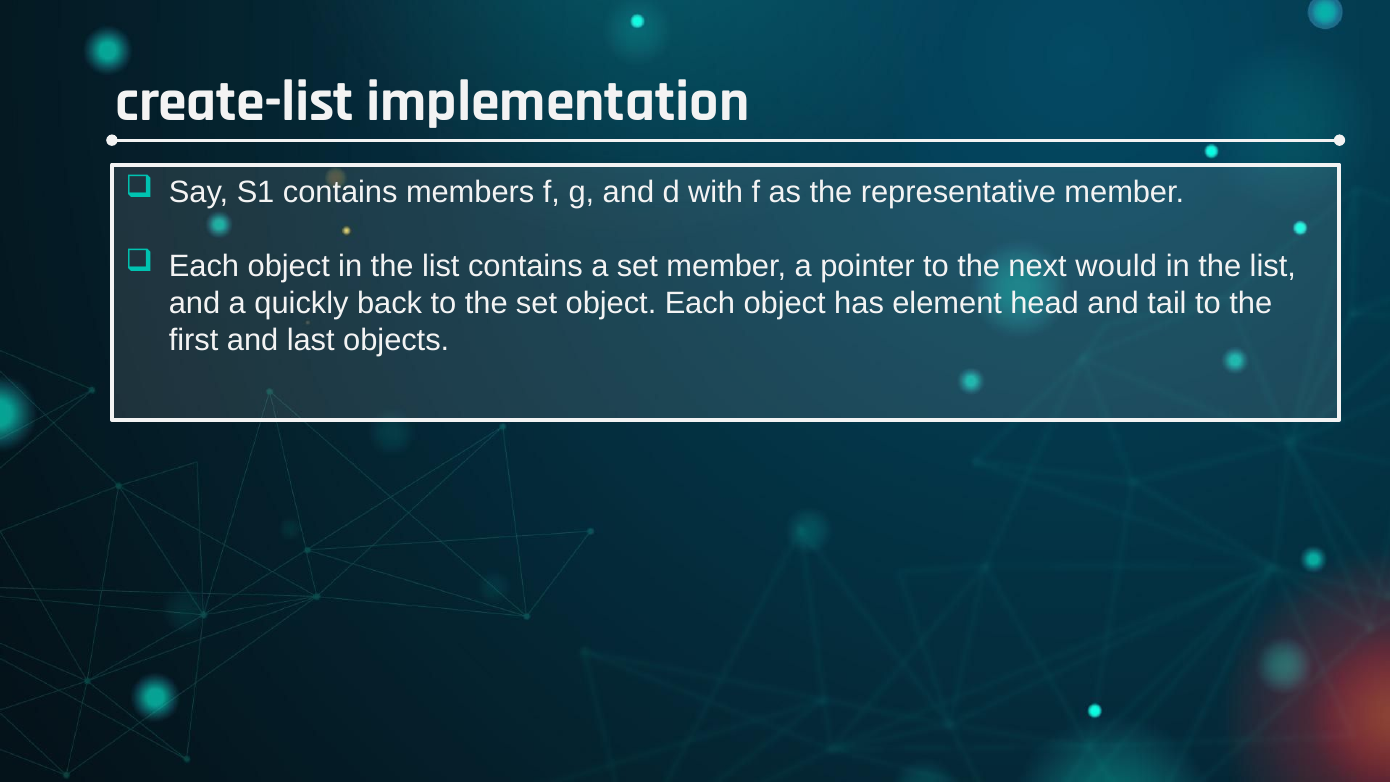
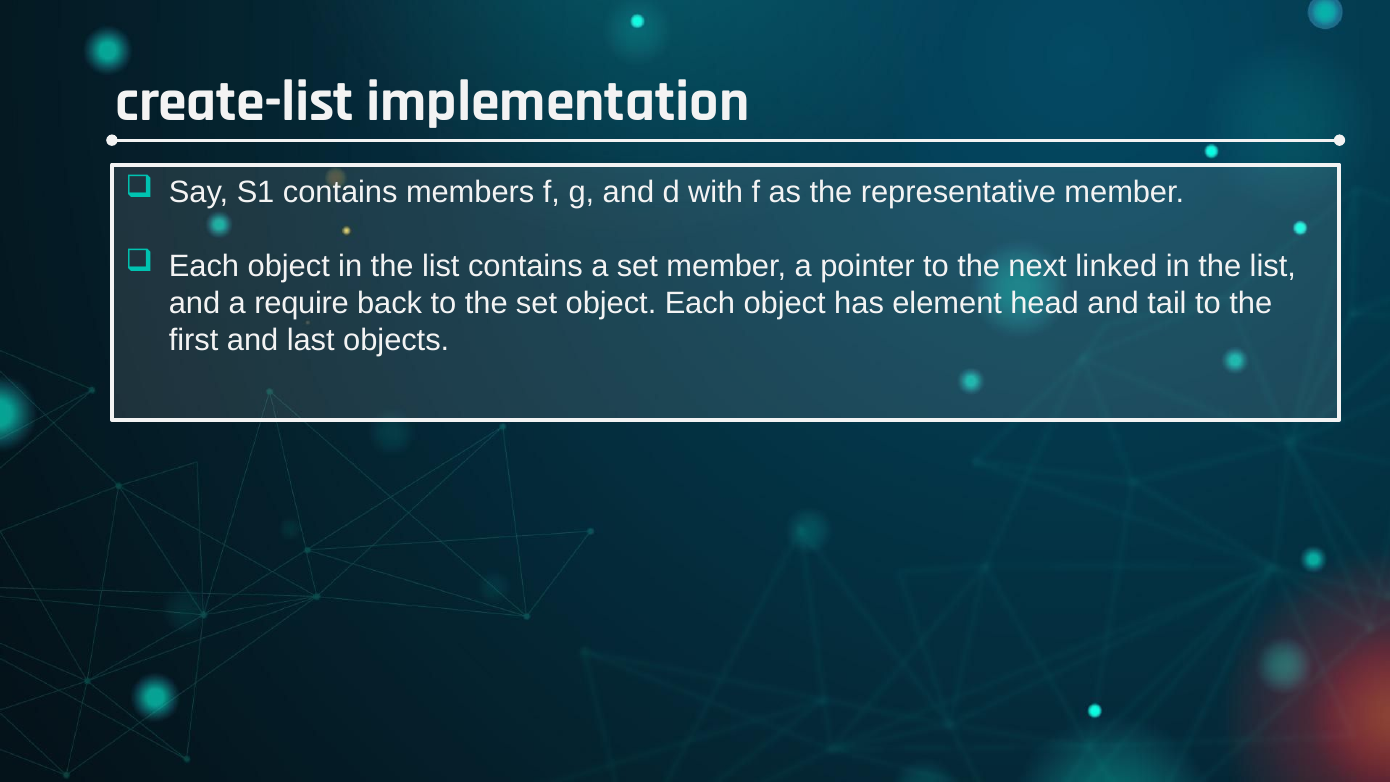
would: would -> linked (1116, 266)
quickly: quickly -> require (302, 303)
